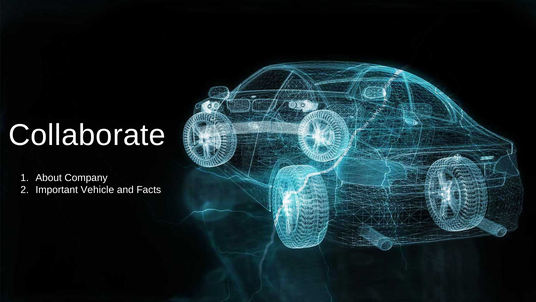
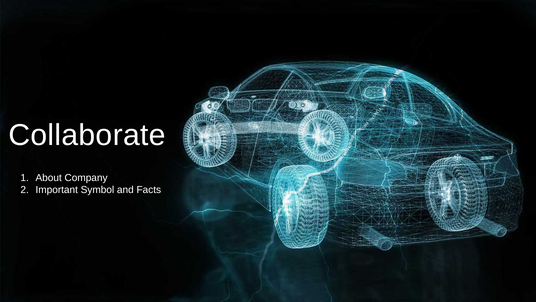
Vehicle: Vehicle -> Symbol (97, 190)
